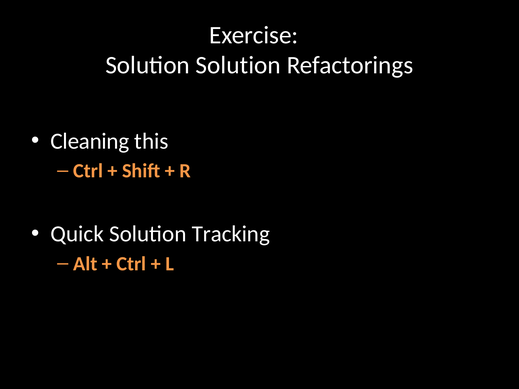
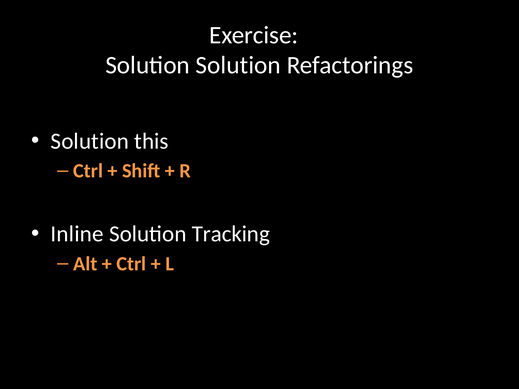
Cleaning: Cleaning -> Solution (90, 141)
Quick: Quick -> Inline (77, 234)
